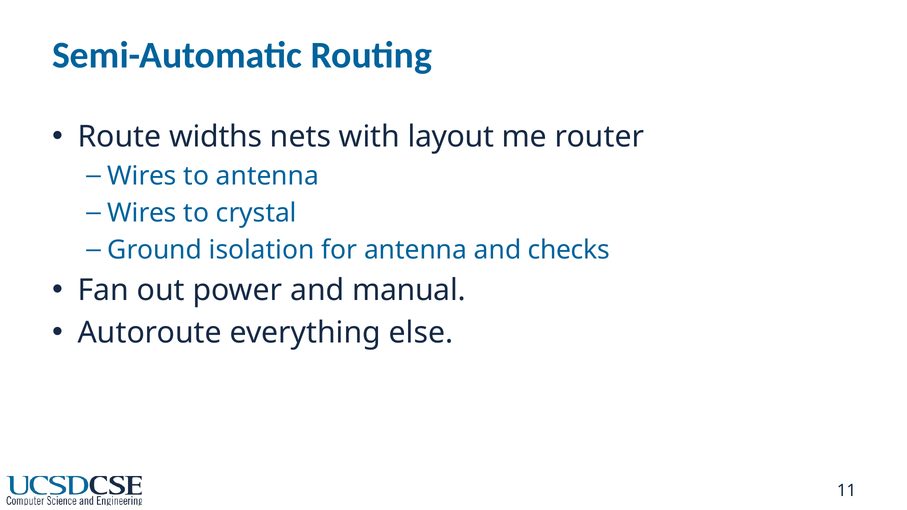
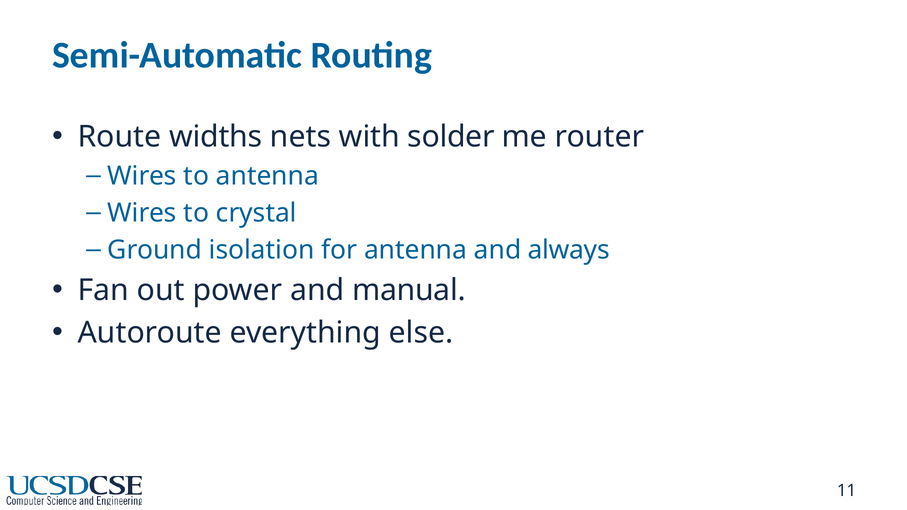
layout: layout -> solder (451, 137)
checks: checks -> always (569, 250)
